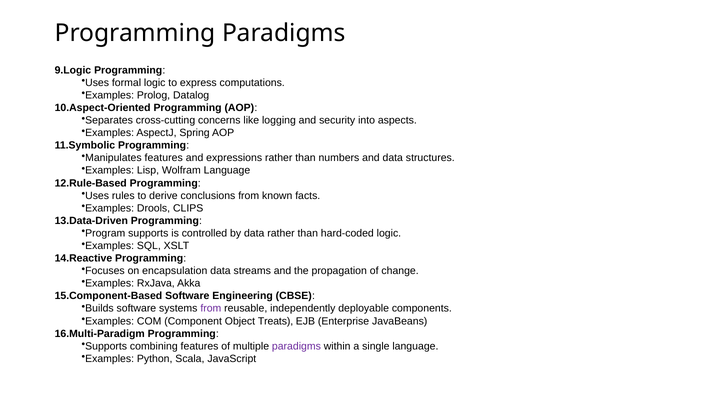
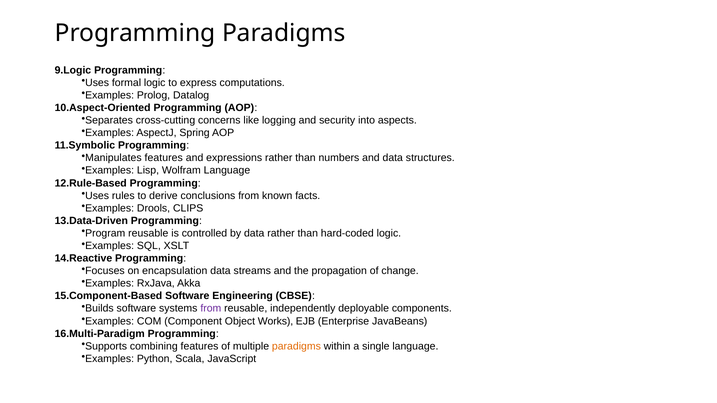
Program supports: supports -> reusable (148, 233)
Treats: Treats -> Works (276, 321)
paradigms colour: purple -> orange (296, 346)
